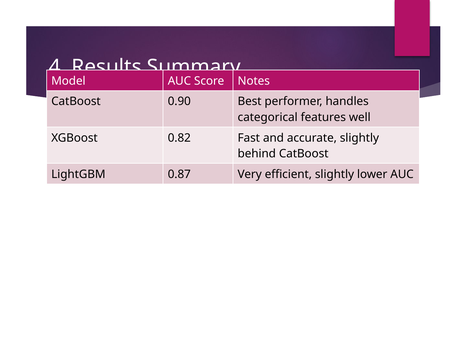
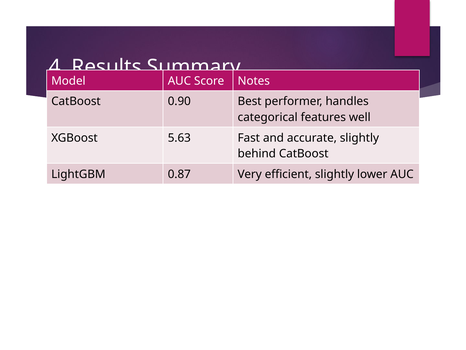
0.82: 0.82 -> 5.63 (179, 138)
